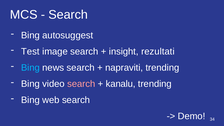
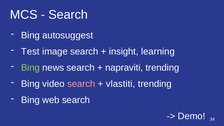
rezultati: rezultati -> learning (158, 51)
Bing colour: light blue -> light green (30, 68)
kanalu: kanalu -> vlastiti (121, 84)
